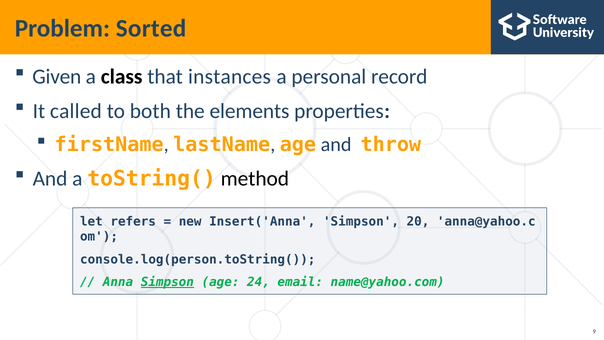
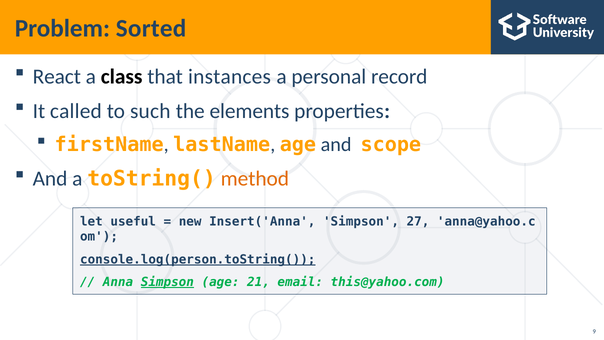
Given: Given -> React (57, 77)
both: both -> such (150, 111)
throw: throw -> scope (391, 145)
method colour: black -> orange (255, 179)
refers: refers -> useful (133, 222)
20: 20 -> 27 (418, 222)
console.log(person.toString( underline: none -> present (198, 259)
24: 24 -> 21 (258, 282)
name@yahoo.com: name@yahoo.com -> this@yahoo.com (388, 282)
